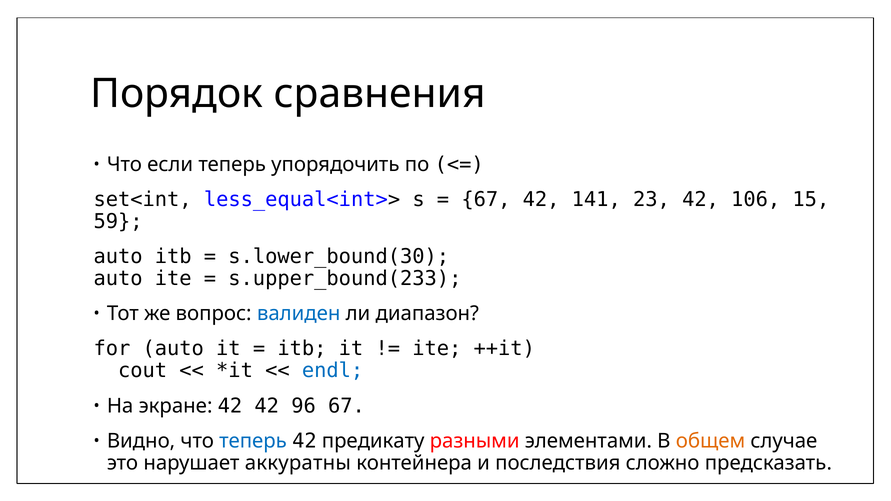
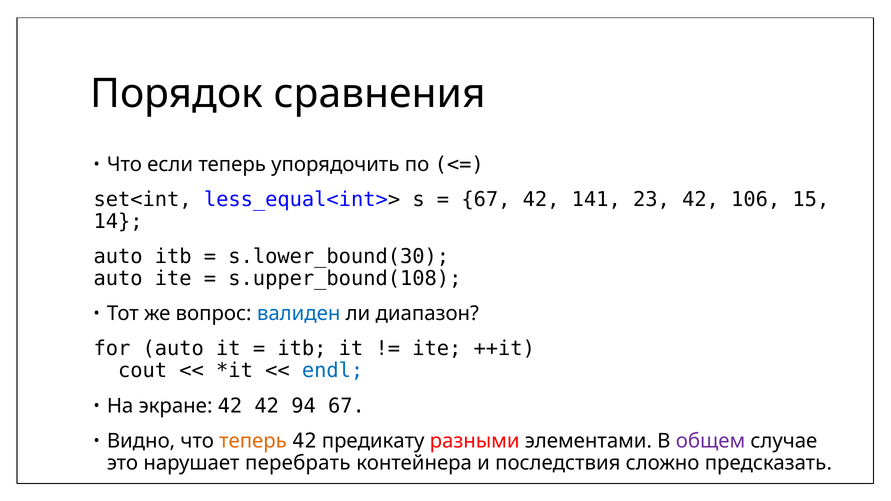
59: 59 -> 14 (118, 222)
s.upper_bound(233: s.upper_bound(233 -> s.upper_bound(108 (345, 279)
96: 96 -> 94 (304, 406)
теперь colour: blue -> orange (253, 441)
общем colour: orange -> purple (711, 441)
аккуратны: аккуратны -> перебрать (298, 463)
